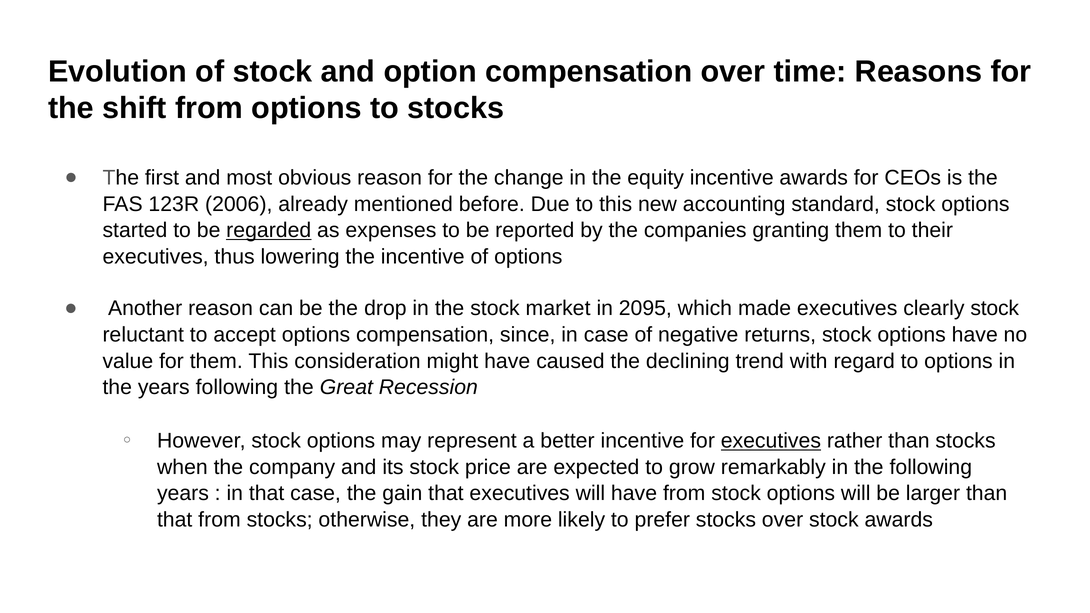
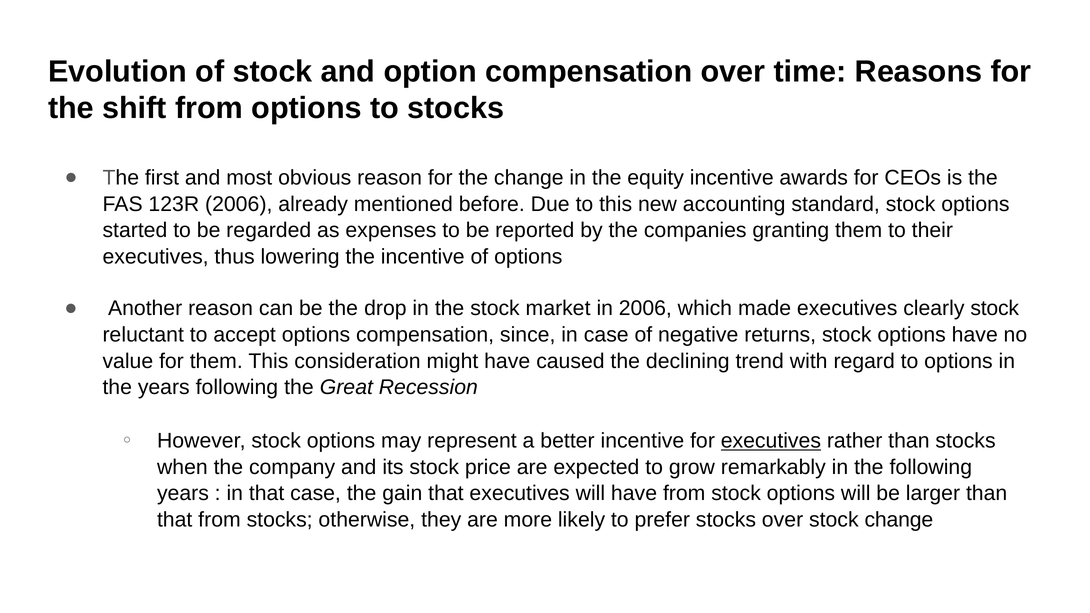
regarded underline: present -> none (269, 230)
in 2095: 2095 -> 2006 (645, 309)
stock awards: awards -> change (899, 520)
